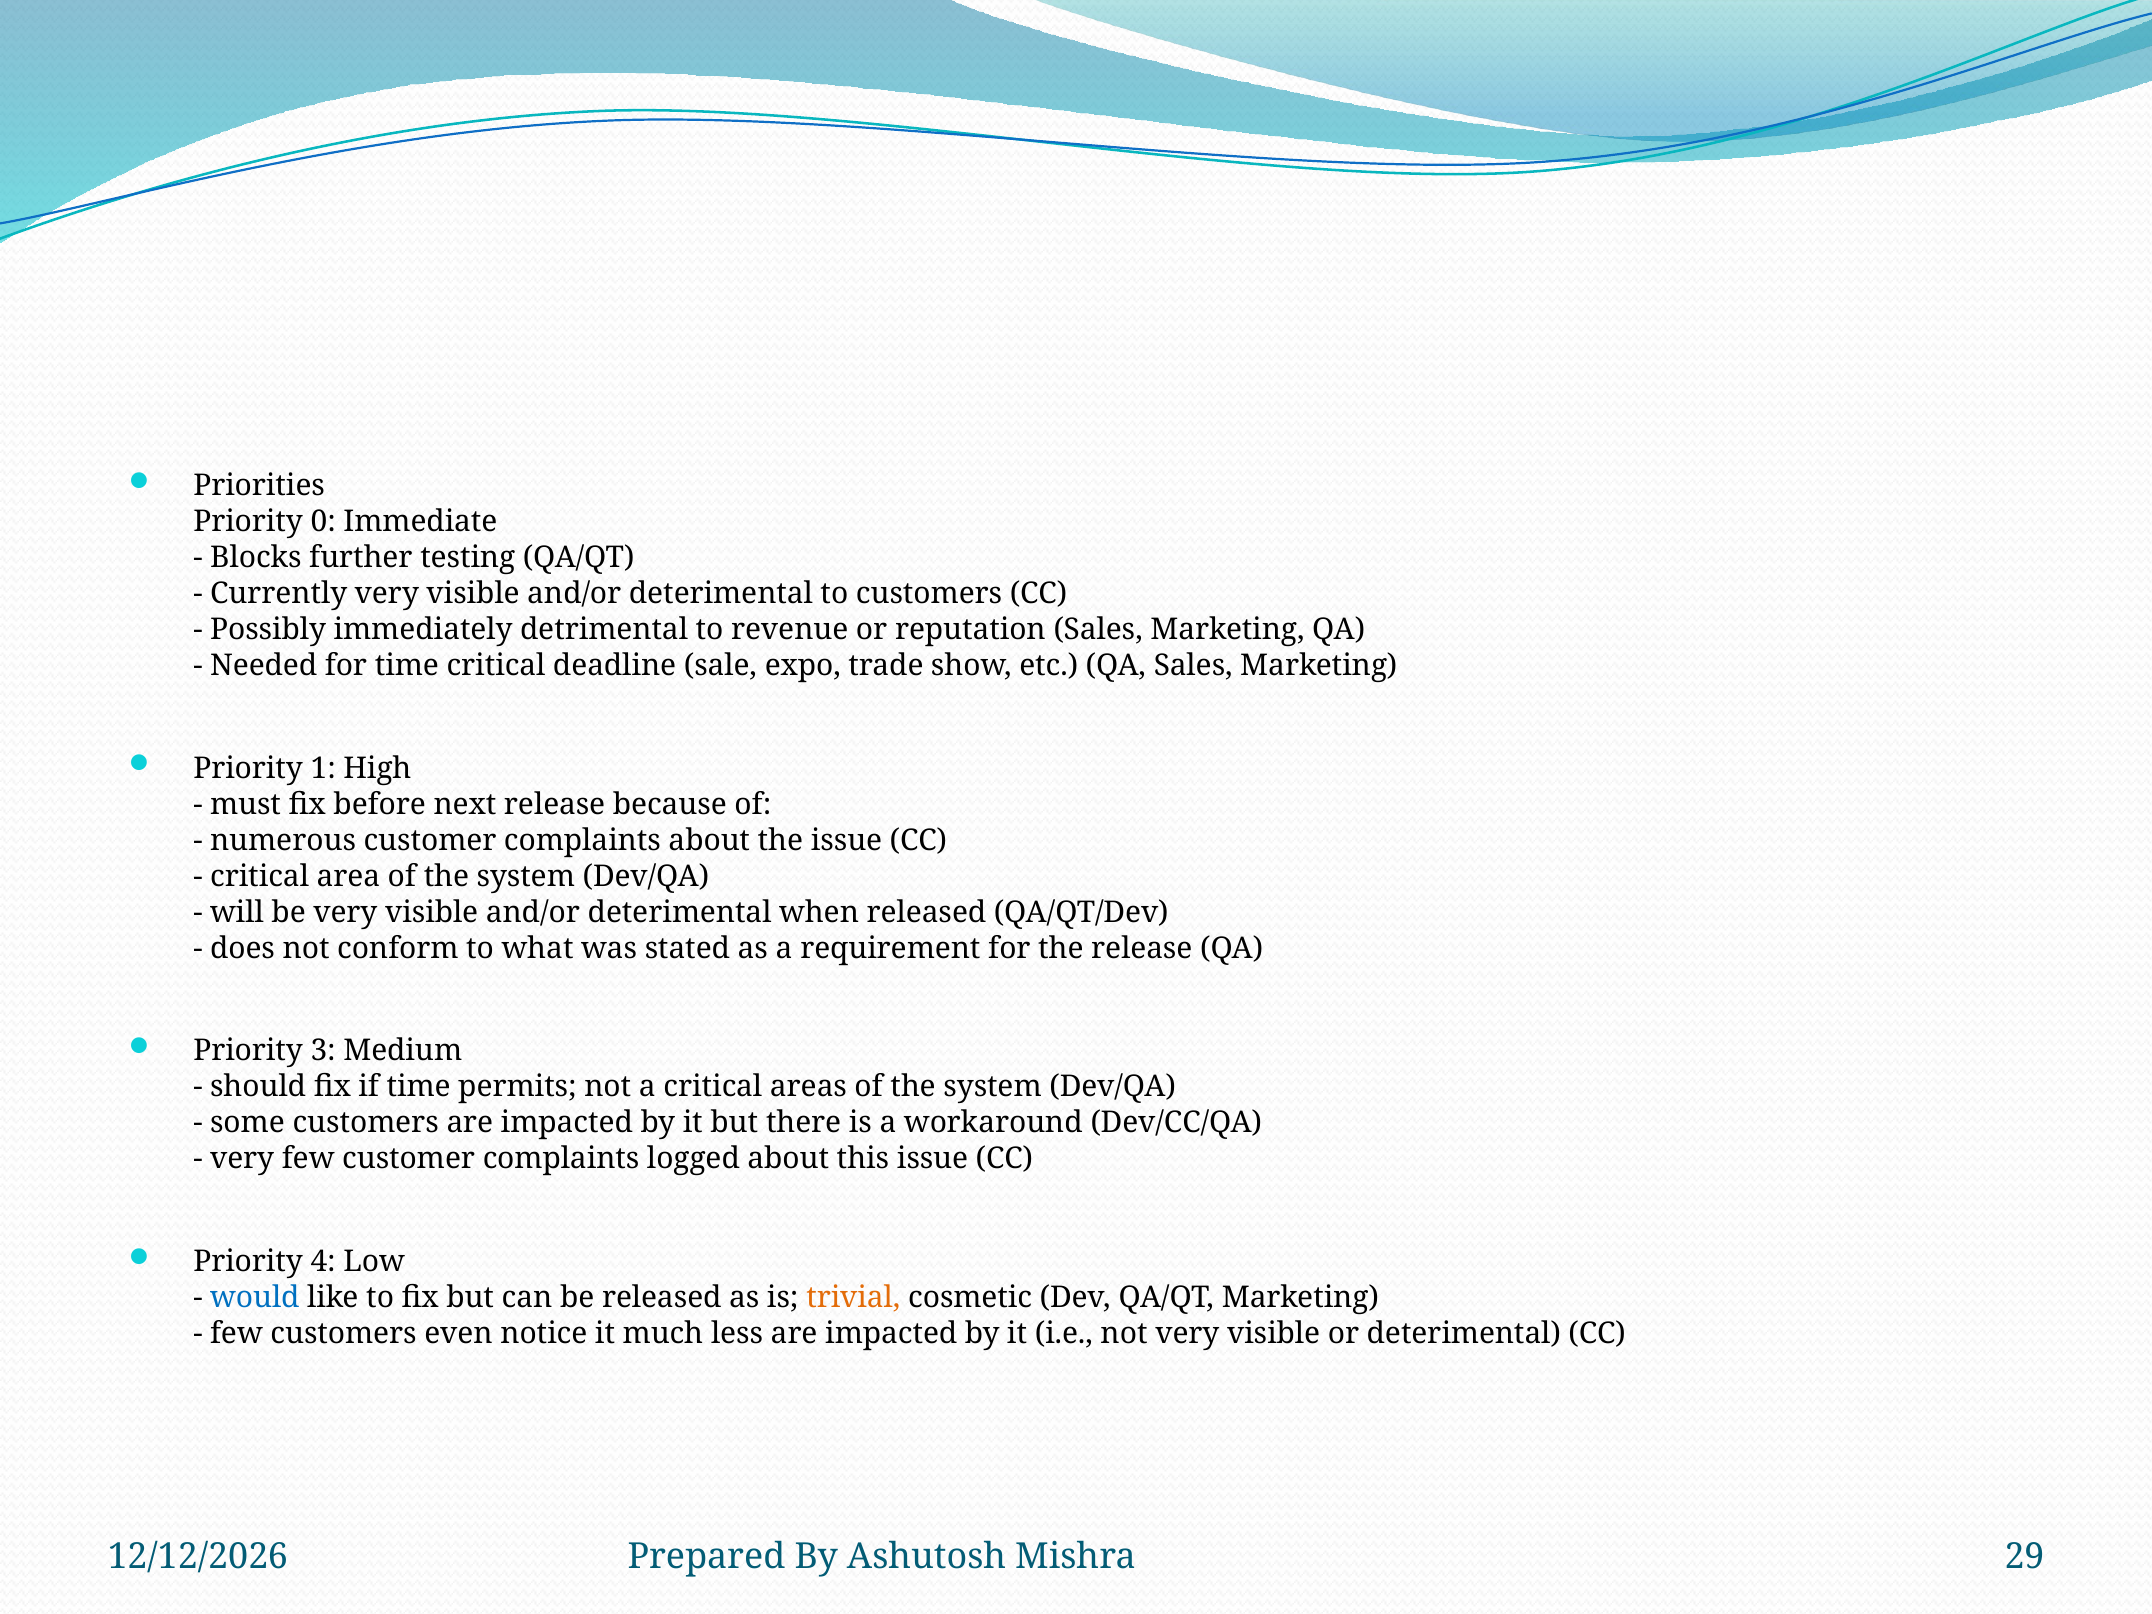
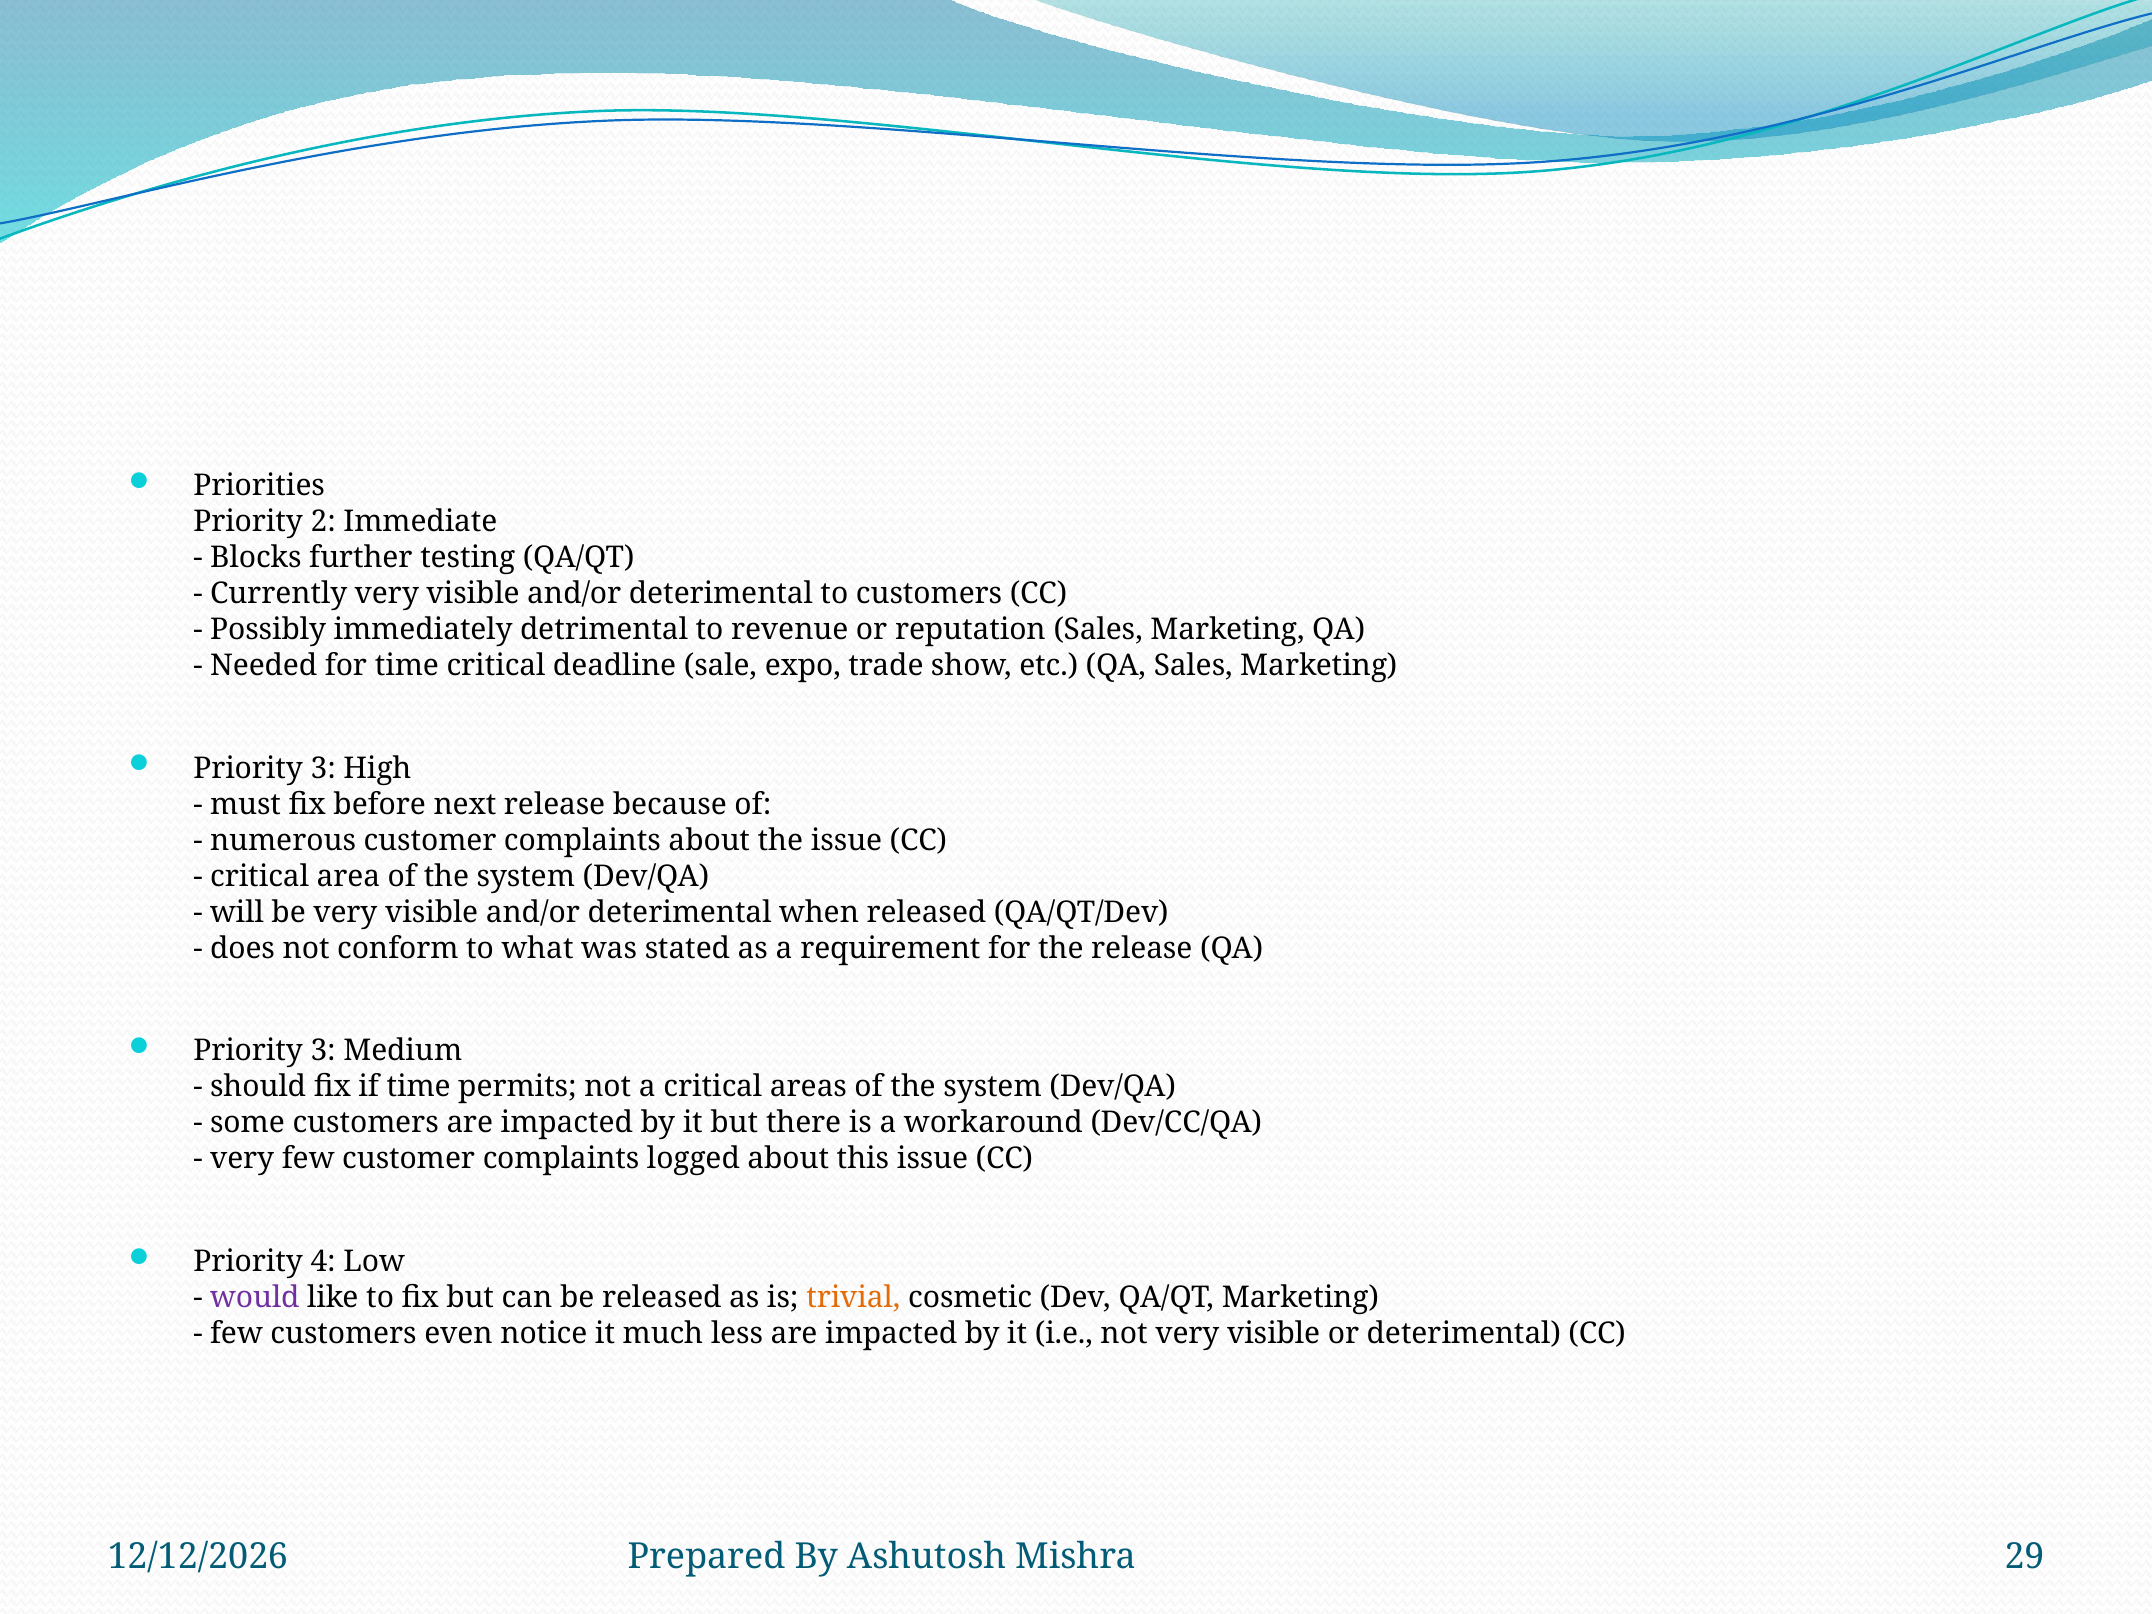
0: 0 -> 2 (323, 522)
1: 1 -> 3 (323, 769)
would colour: blue -> purple (255, 1298)
